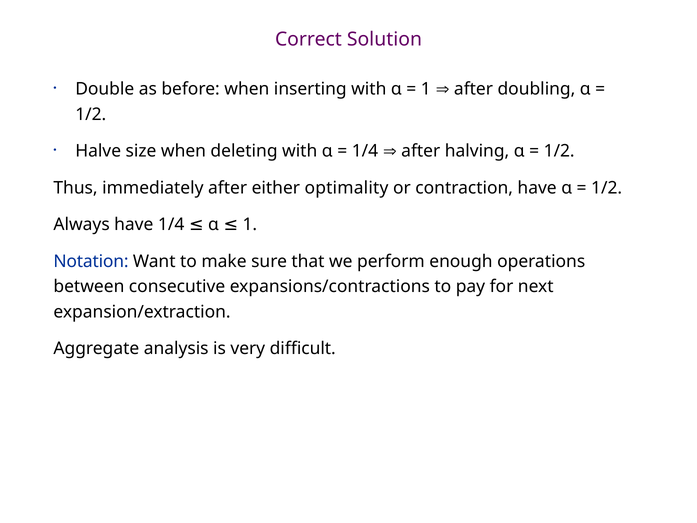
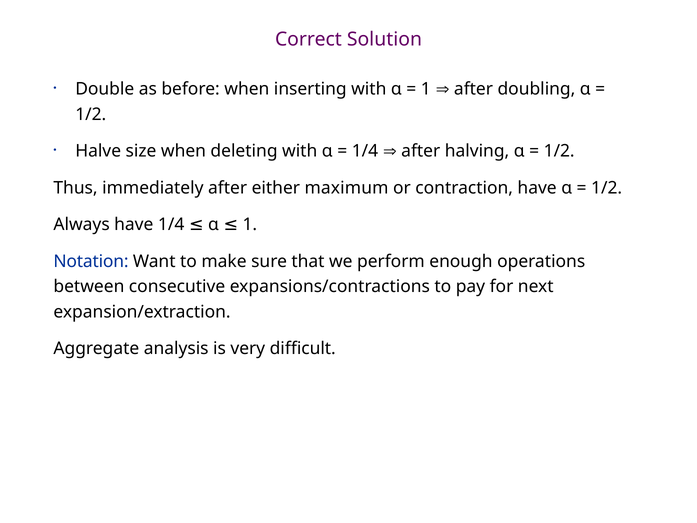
optimality: optimality -> maximum (346, 188)
